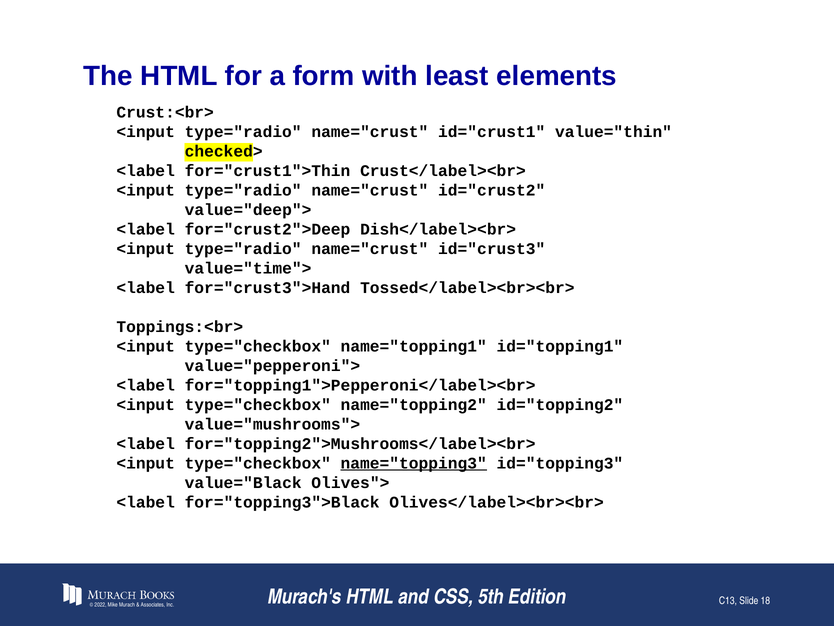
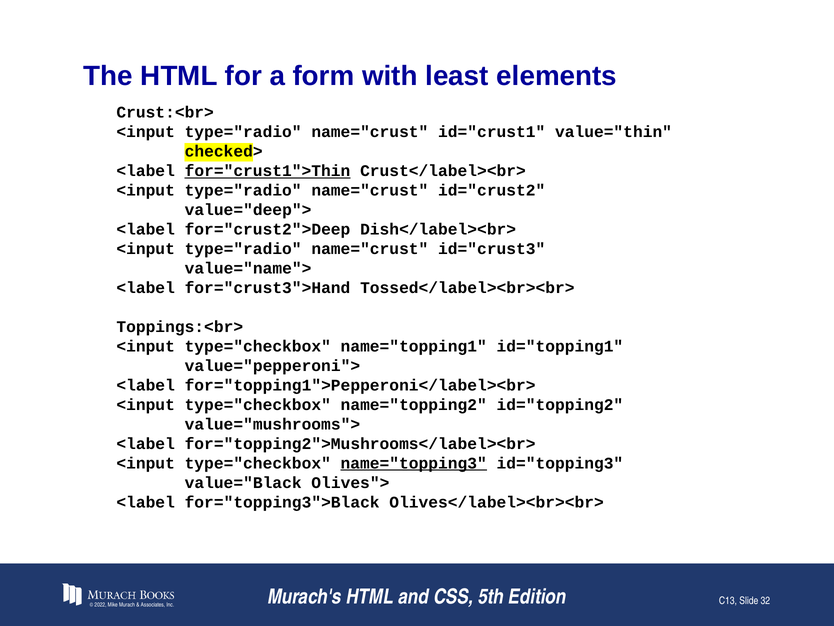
for="crust1">Thin underline: none -> present (267, 171)
value="time">: value="time"> -> value="name"> (248, 268)
18: 18 -> 32 (765, 600)
